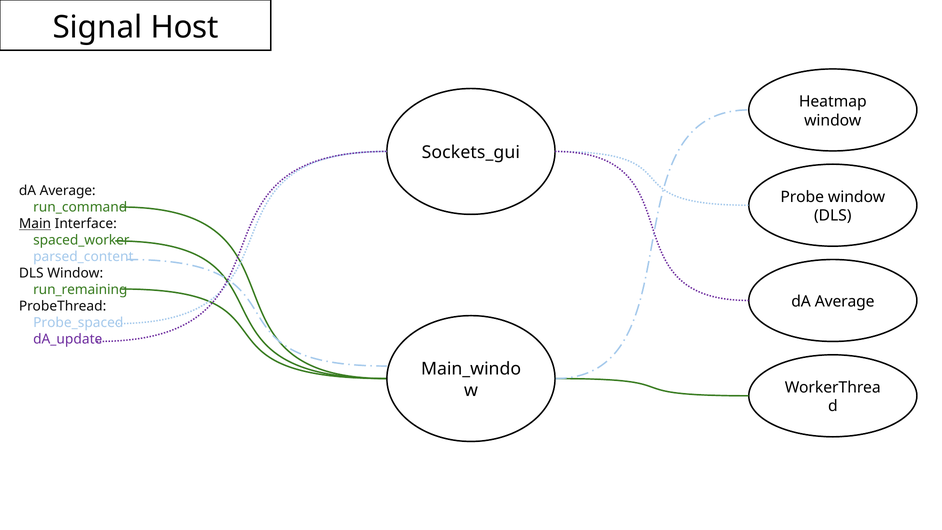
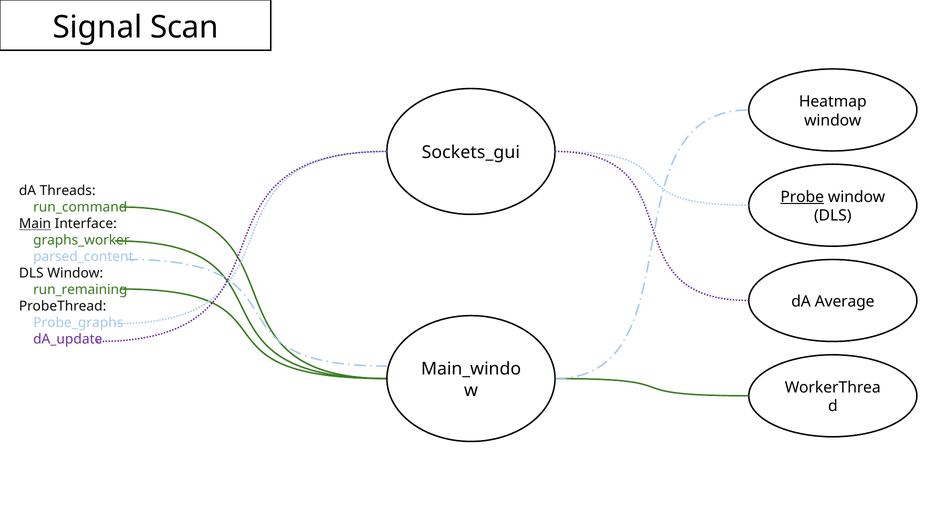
Host: Host -> Scan (185, 27)
Average: Average -> Threads (68, 191)
Probe underline: none -> present (802, 197)
spaced_worker: spaced_worker -> graphs_worker (81, 240)
Probe_spaced: Probe_spaced -> Probe_graphs (78, 323)
